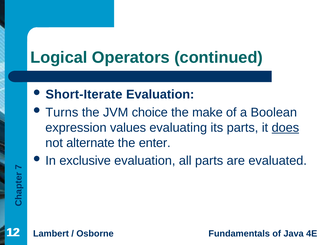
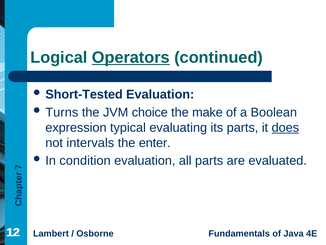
Operators underline: none -> present (131, 57)
Short-Iterate: Short-Iterate -> Short-Tested (84, 94)
values: values -> typical (128, 127)
alternate: alternate -> intervals (90, 143)
exclusive: exclusive -> condition (85, 160)
